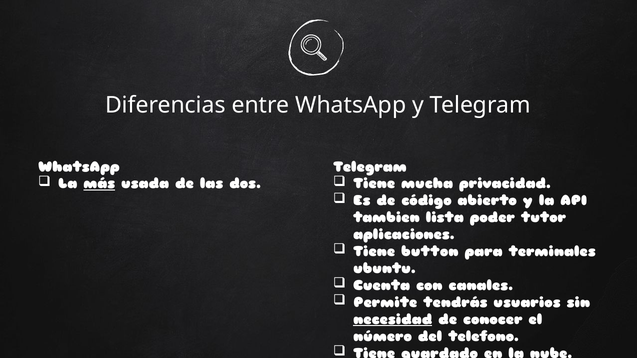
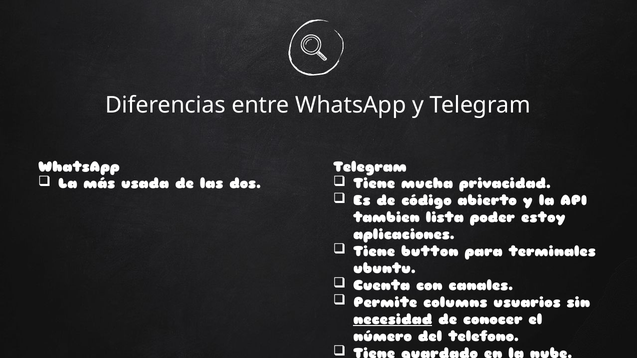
más underline: present -> none (99, 184)
tutor: tutor -> estoy (543, 218)
tendrás: tendrás -> columns (455, 303)
